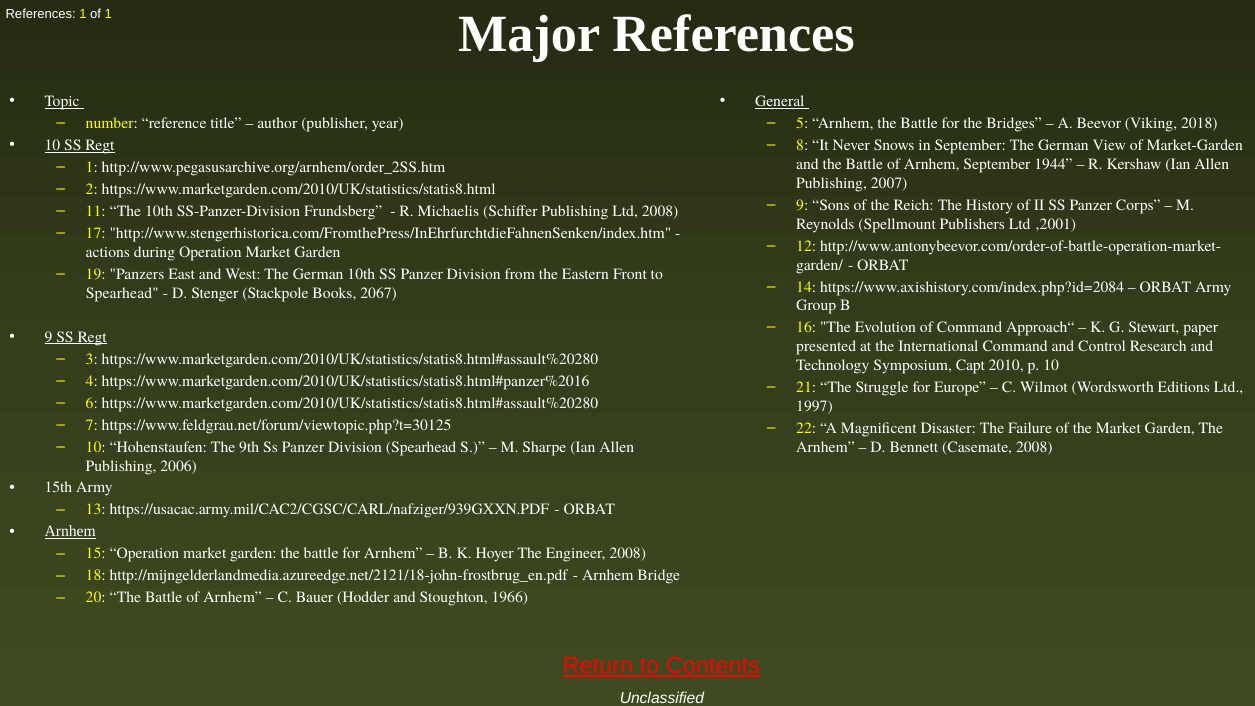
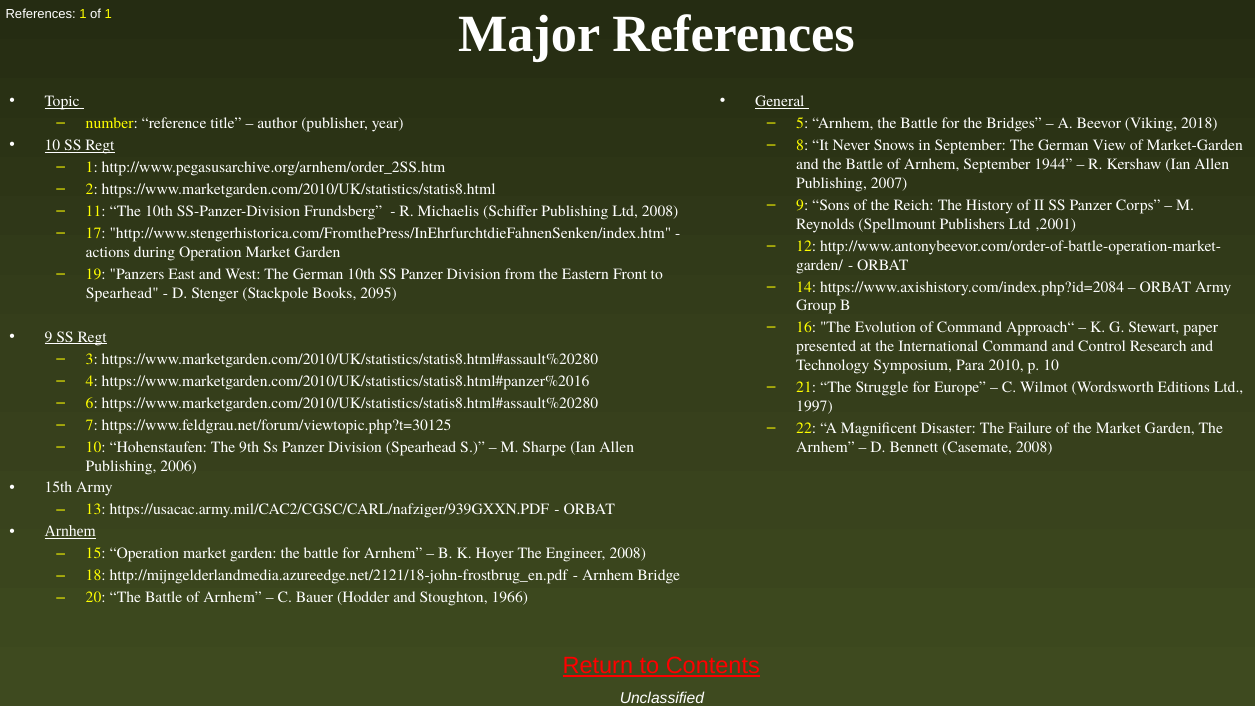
2067: 2067 -> 2095 (379, 293)
Capt: Capt -> Para (970, 365)
